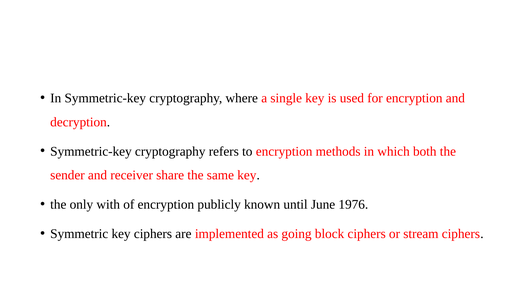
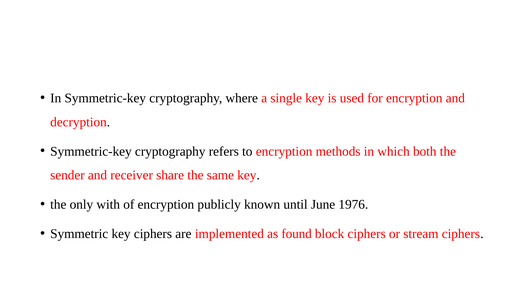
going: going -> found (297, 234)
